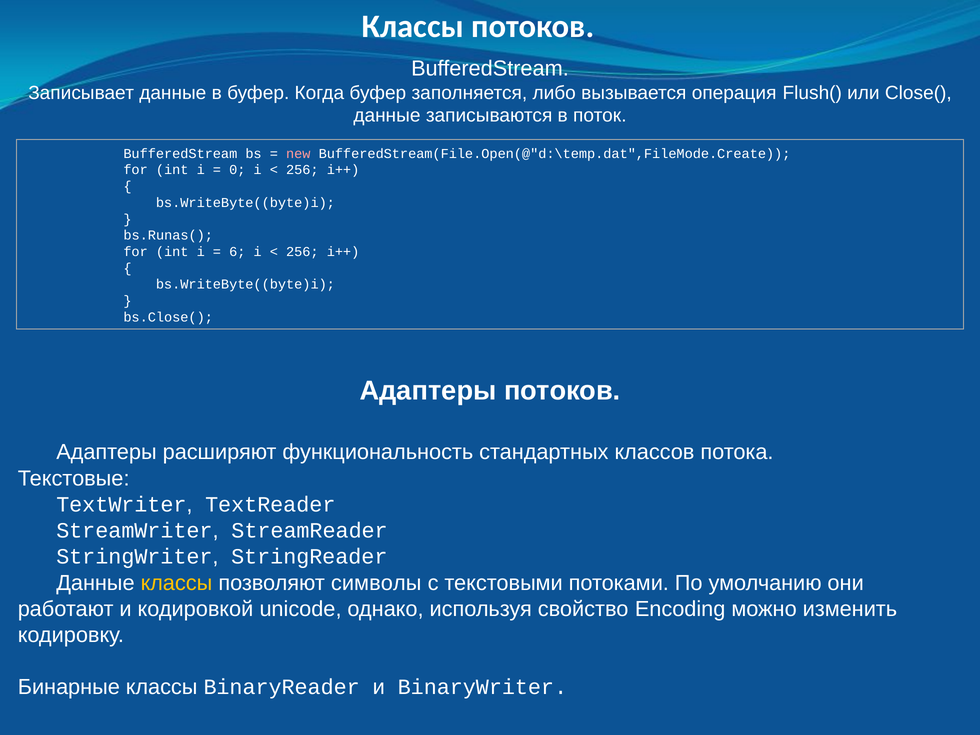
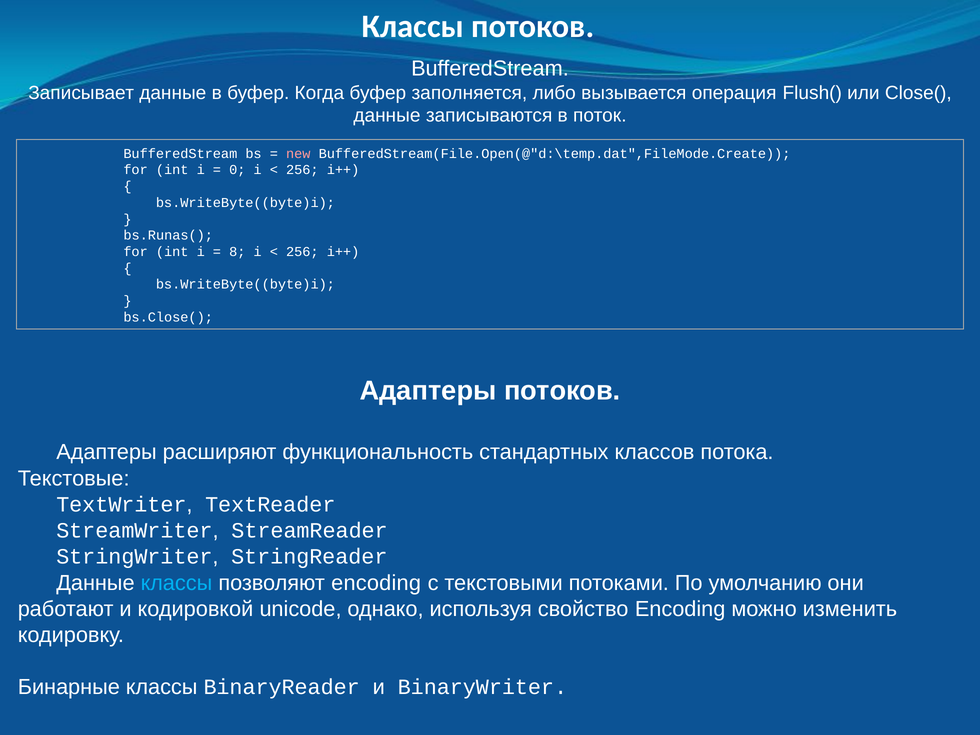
6: 6 -> 8 (237, 252)
классы colour: yellow -> light blue (176, 583)
позволяют символы: символы -> encoding (376, 583)
